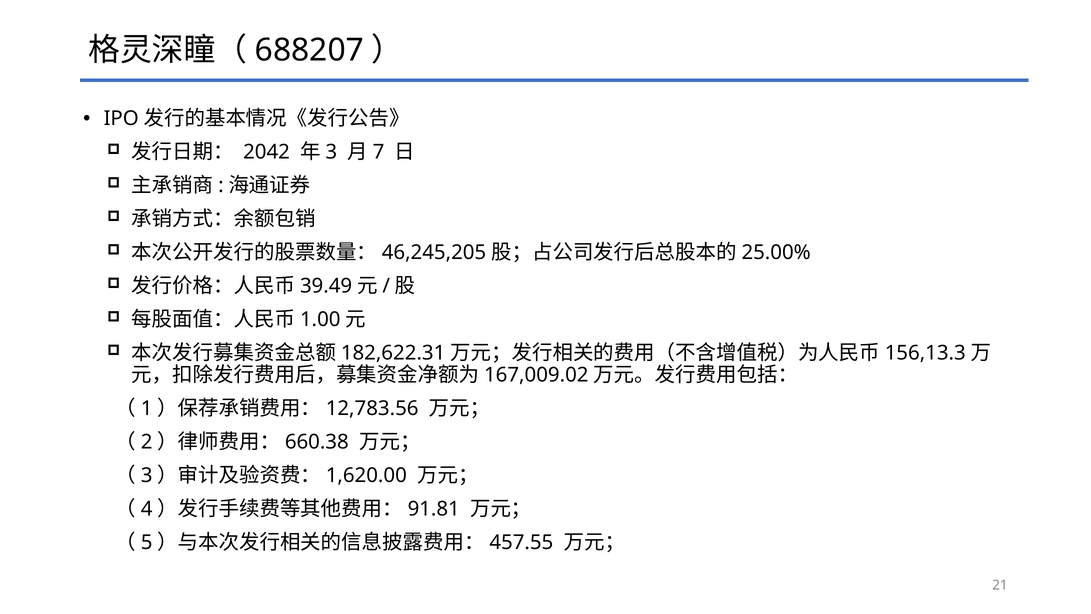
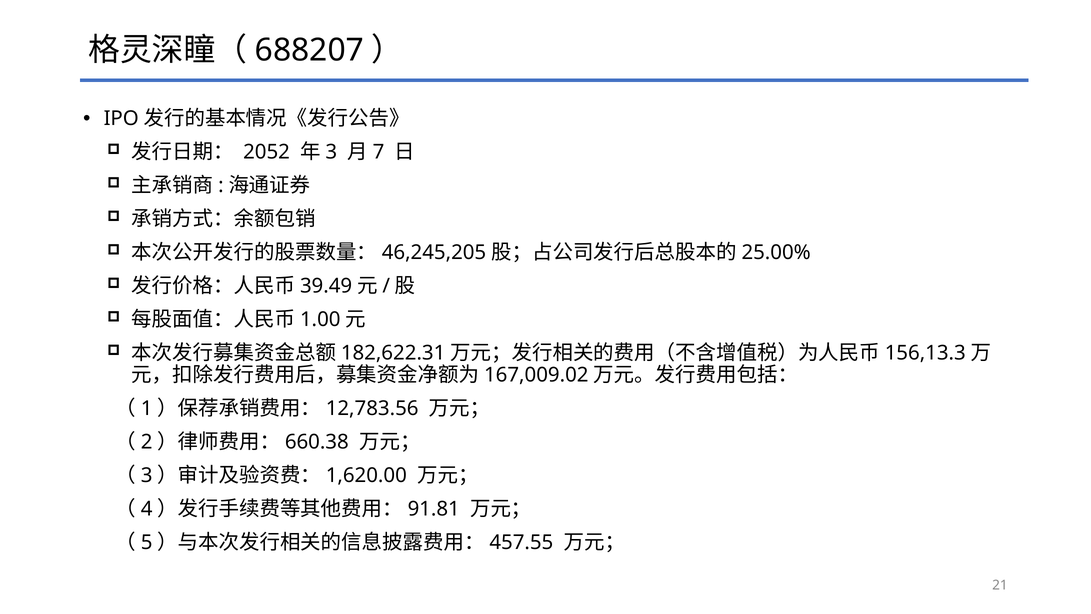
2042: 2042 -> 2052 (267, 152)
